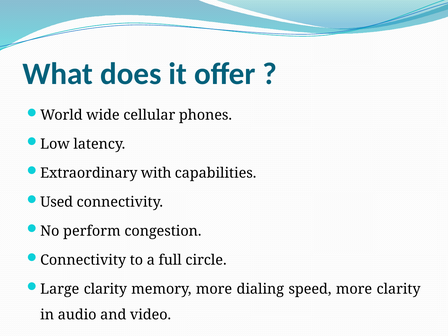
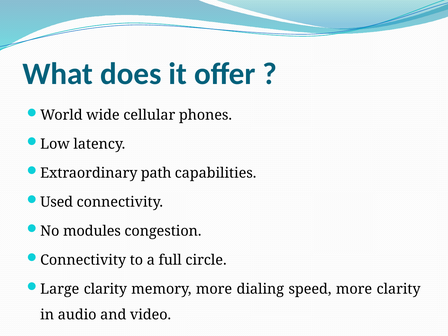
with: with -> path (156, 173)
perform: perform -> modules (92, 231)
